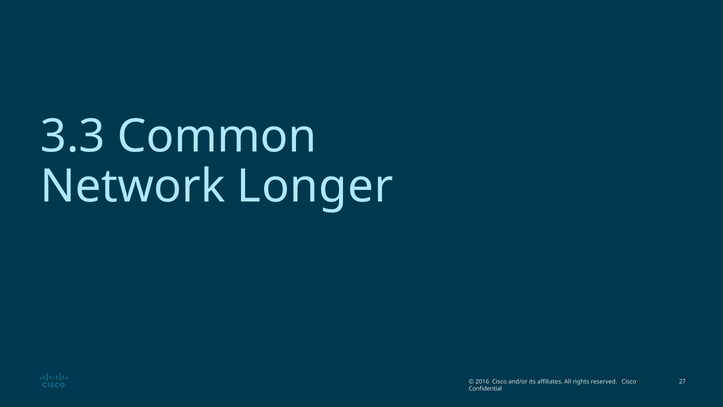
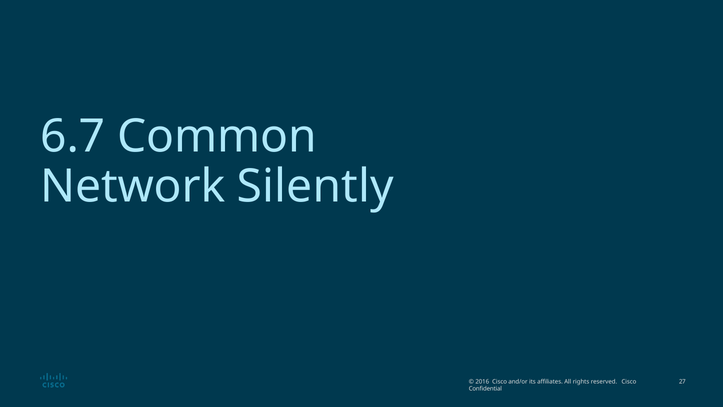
3.3: 3.3 -> 6.7 (73, 136)
Longer: Longer -> Silently (315, 186)
